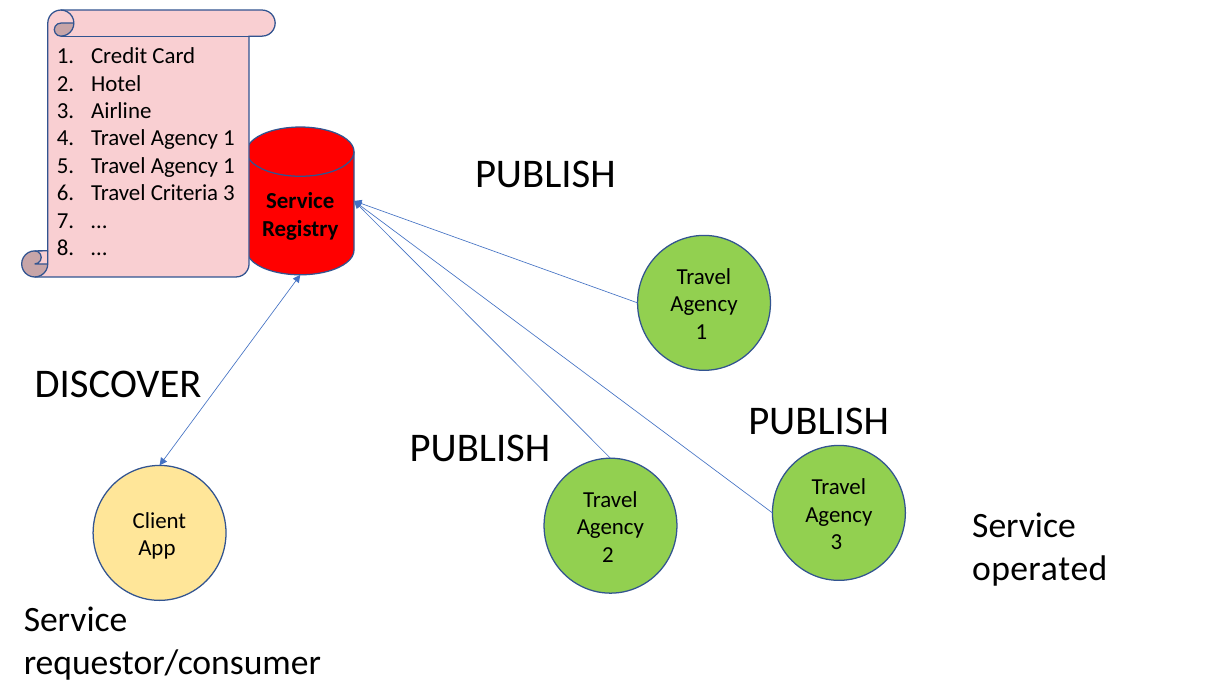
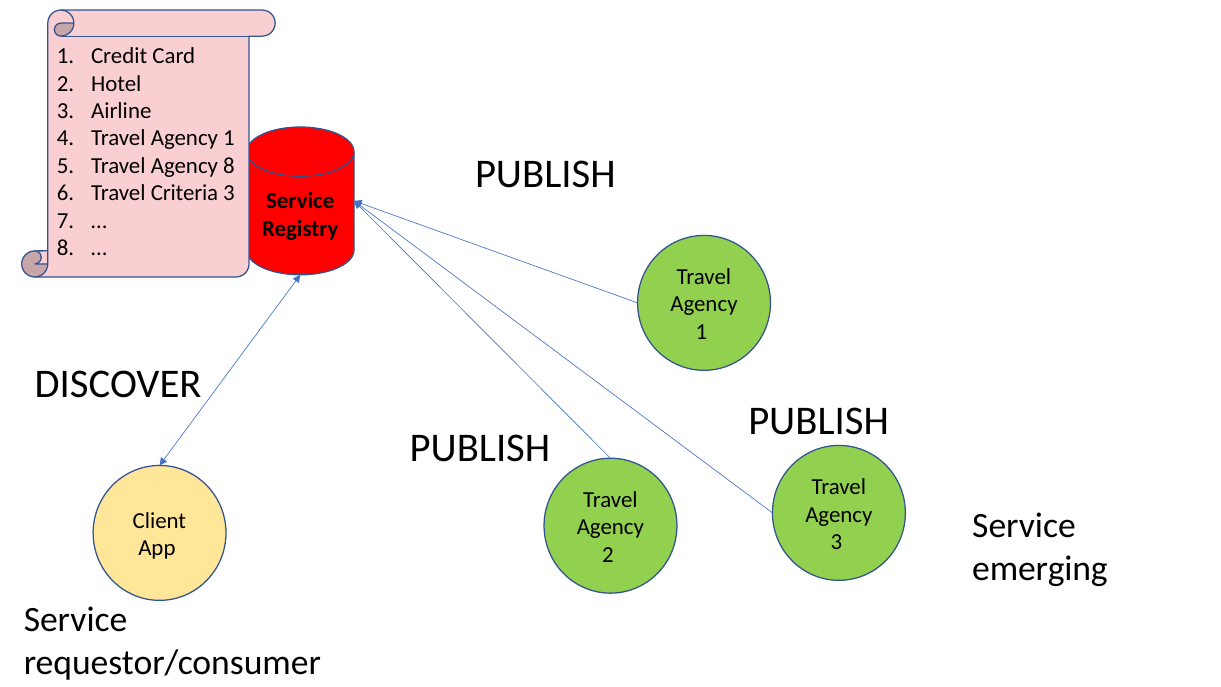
1: 1 -> 8 (229, 166)
operated: operated -> emerging (1040, 569)
